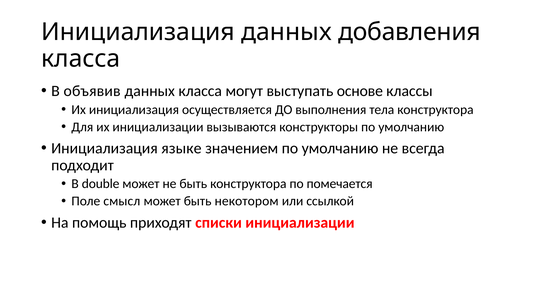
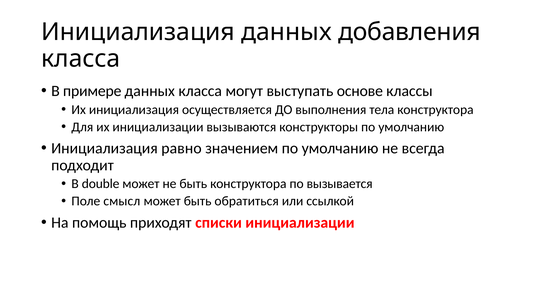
объявив: объявив -> примере (92, 91)
языке: языке -> равно (181, 148)
помечается: помечается -> вызывается (340, 184)
некотором: некотором -> обратиться (247, 201)
